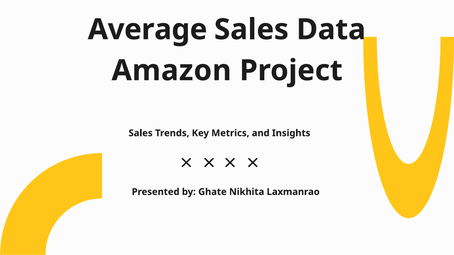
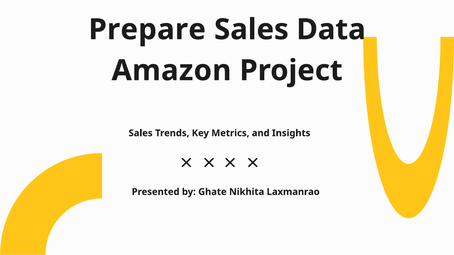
Average: Average -> Prepare (147, 30)
